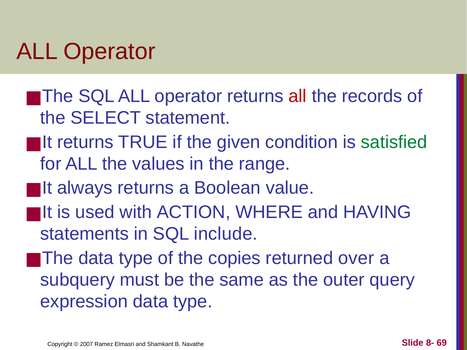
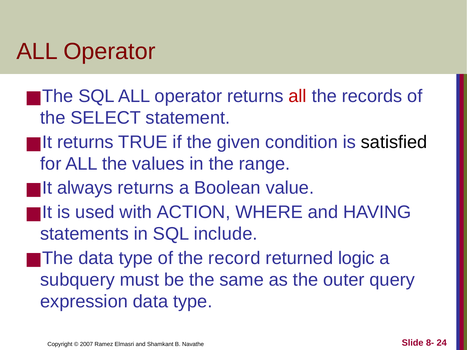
satisfied colour: green -> black (394, 142)
copies: copies -> record (234, 258)
over: over -> logic (356, 258)
69: 69 -> 24 (442, 343)
